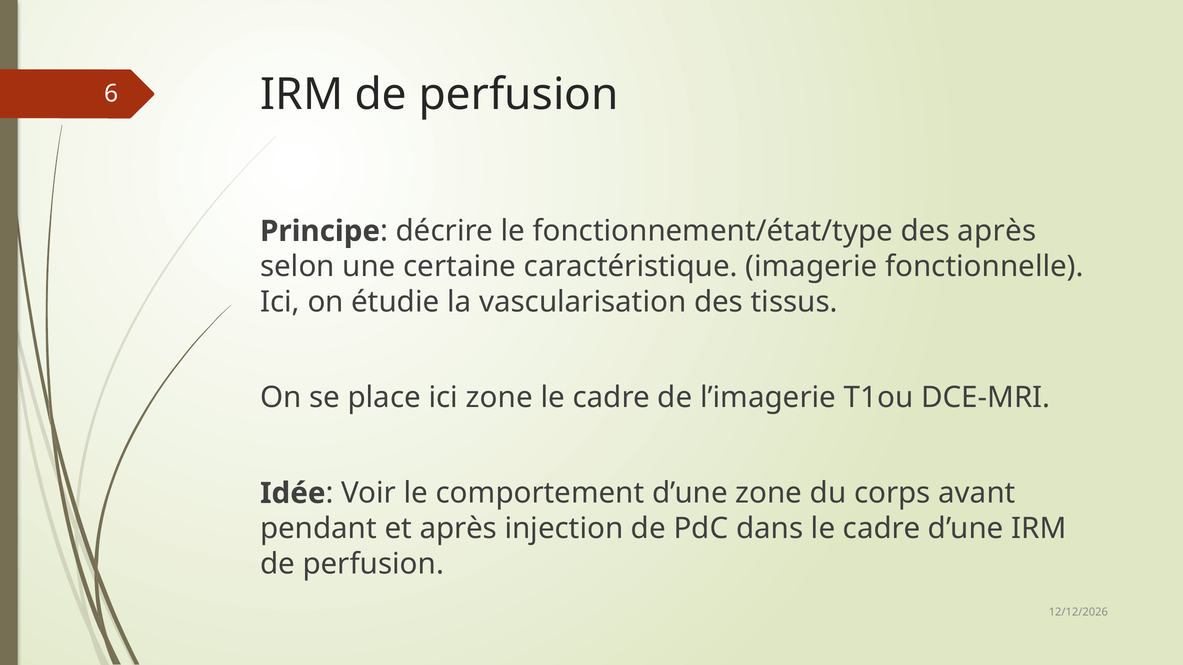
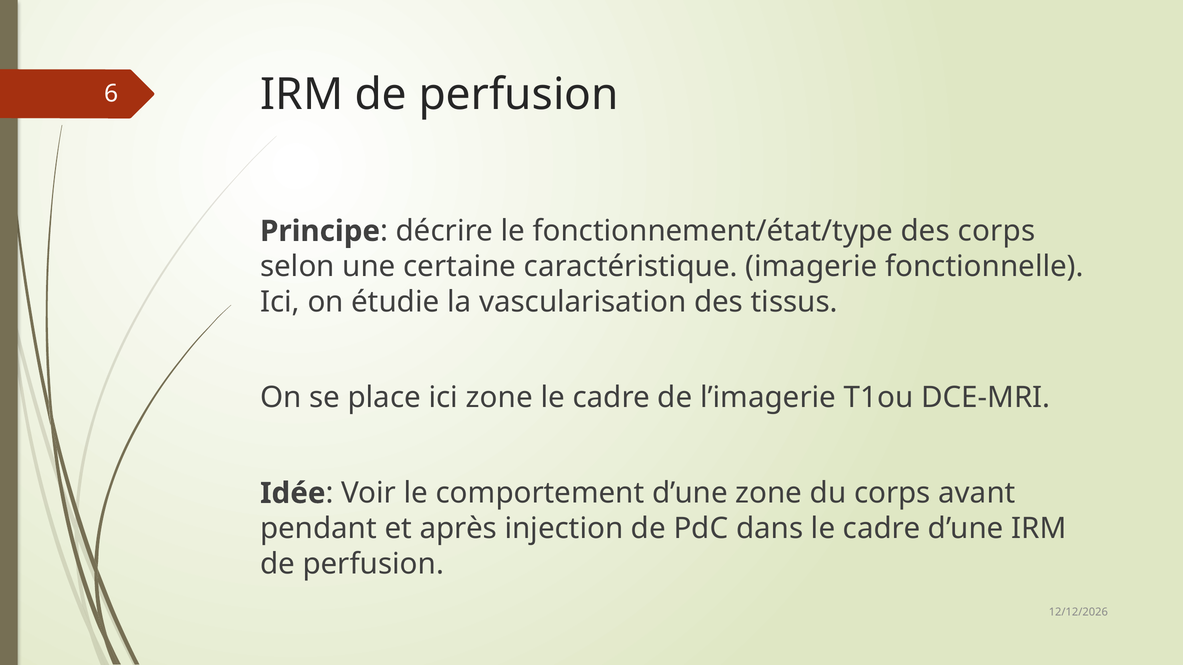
des après: après -> corps (997, 231)
